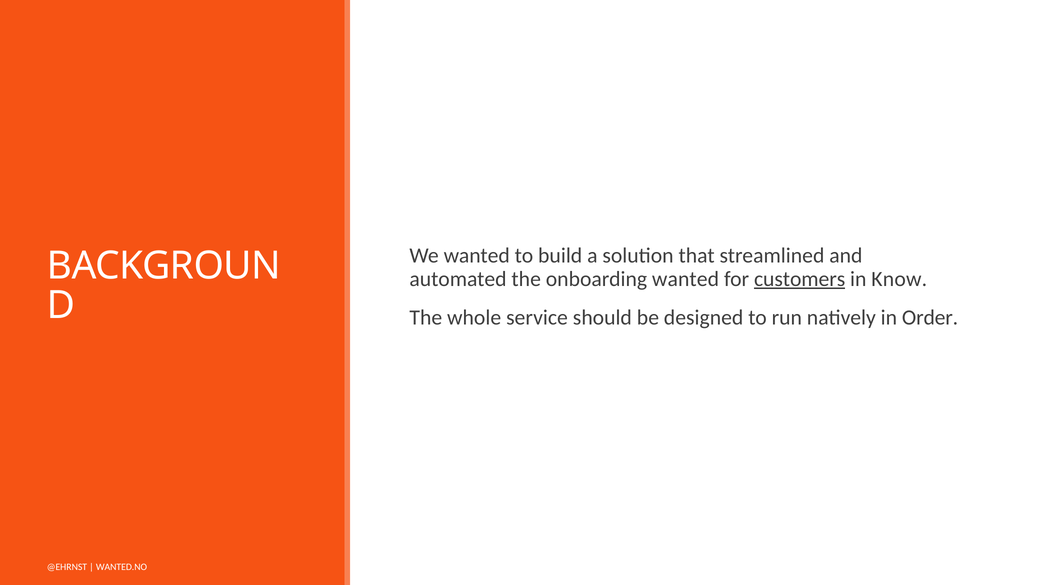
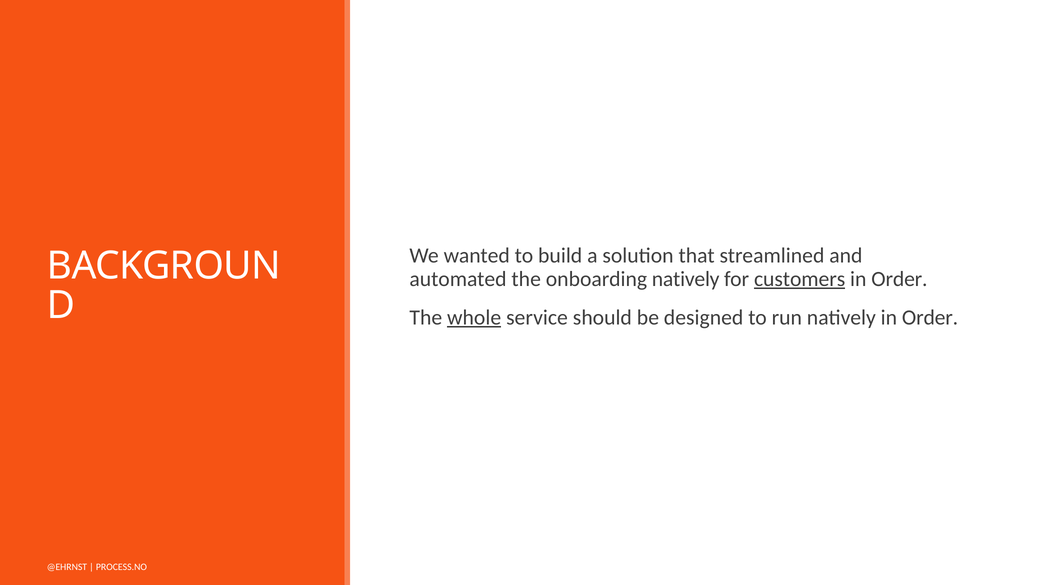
onboarding wanted: wanted -> natively (686, 279)
Know: Know -> Order (899, 279)
whole underline: none -> present (474, 318)
WANTED.NO: WANTED.NO -> PROCESS.NO (121, 567)
